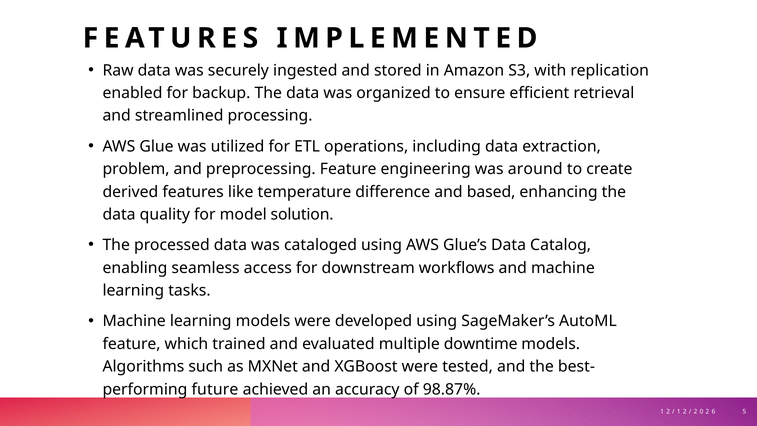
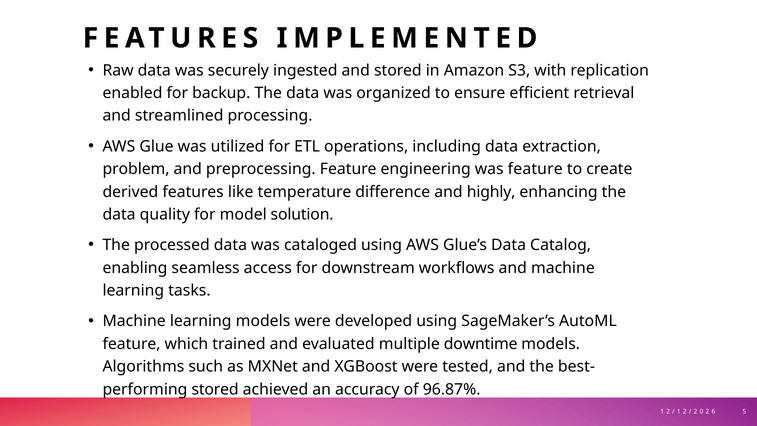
was around: around -> feature (535, 169)
based: based -> highly (491, 192)
future: future -> stored (215, 389)
98.87%: 98.87% -> 96.87% (452, 389)
